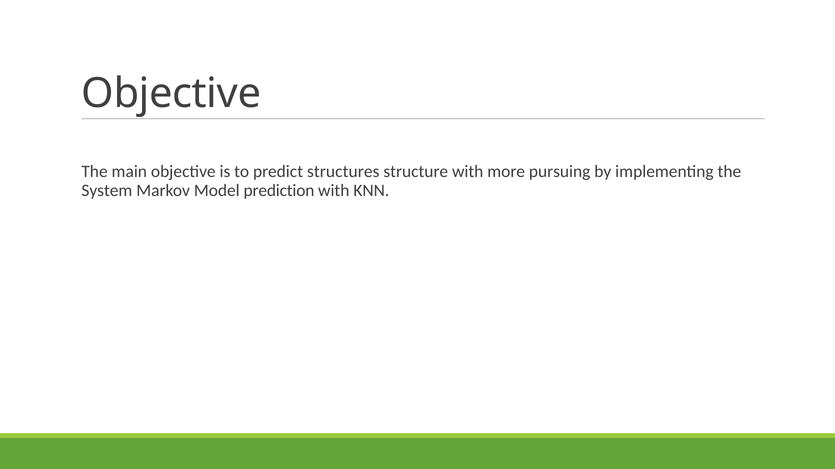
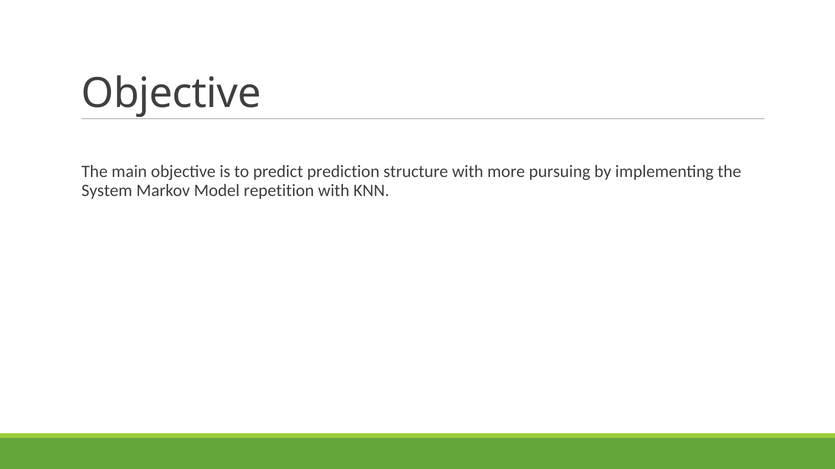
structures: structures -> prediction (343, 172)
prediction: prediction -> repetition (279, 191)
